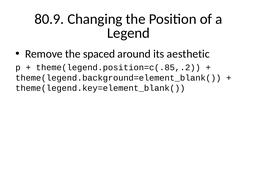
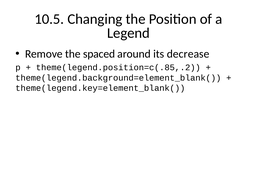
80.9: 80.9 -> 10.5 (49, 19)
aesthetic: aesthetic -> decrease (188, 54)
